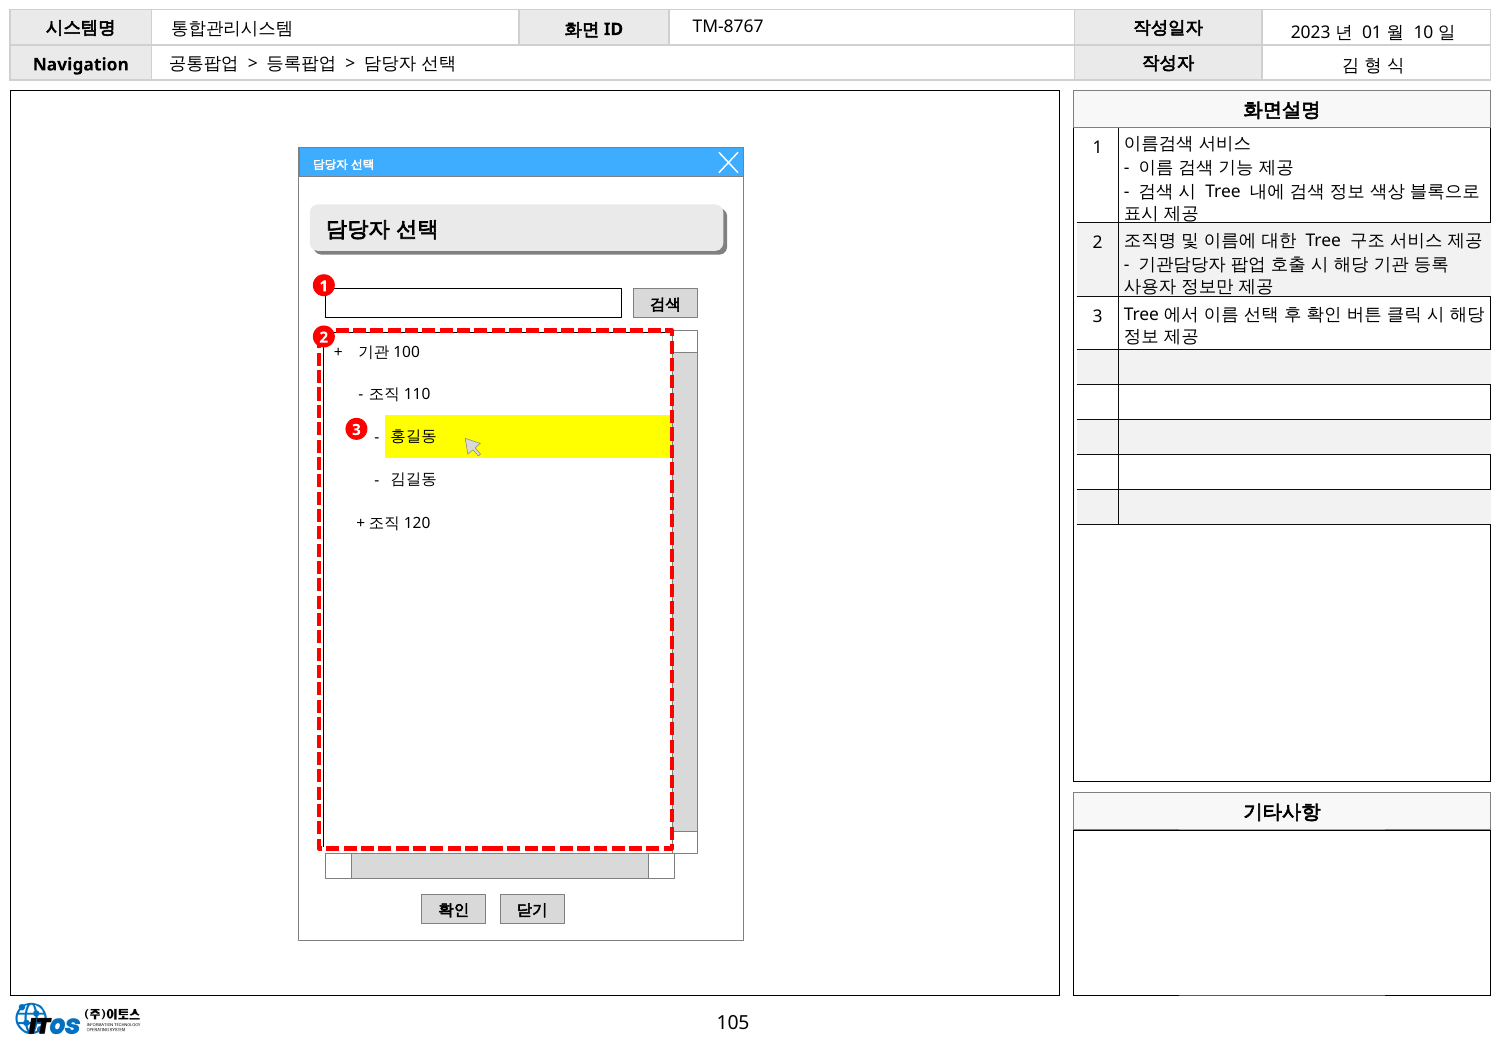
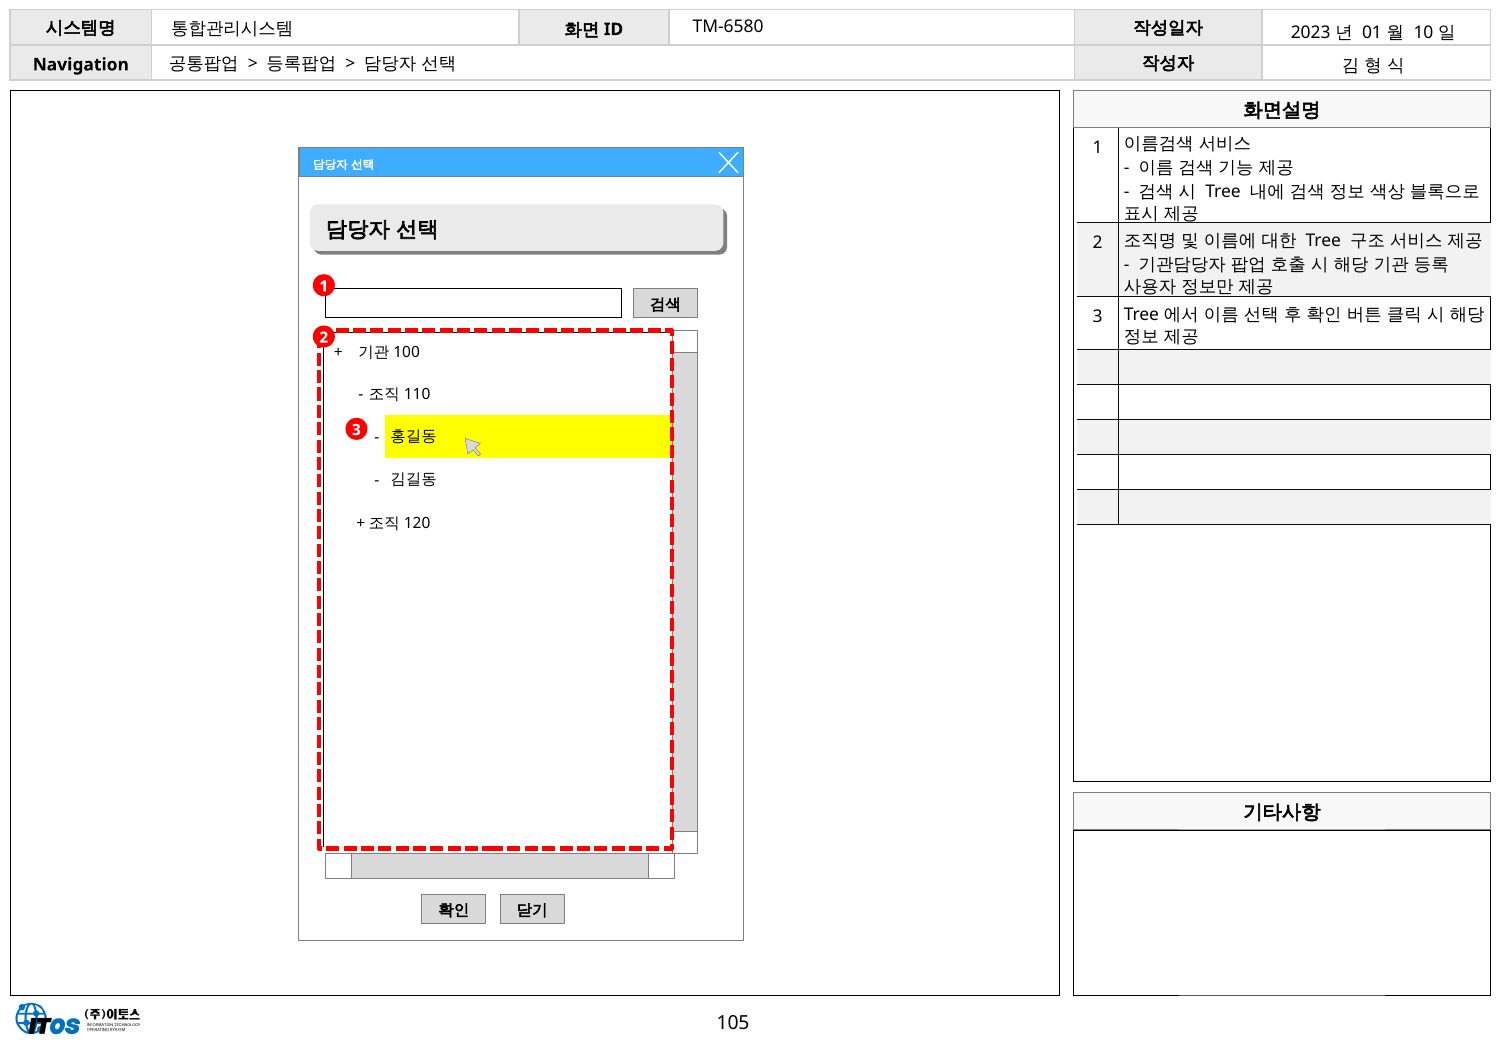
TM-8767: TM-8767 -> TM-6580 (728, 26)
